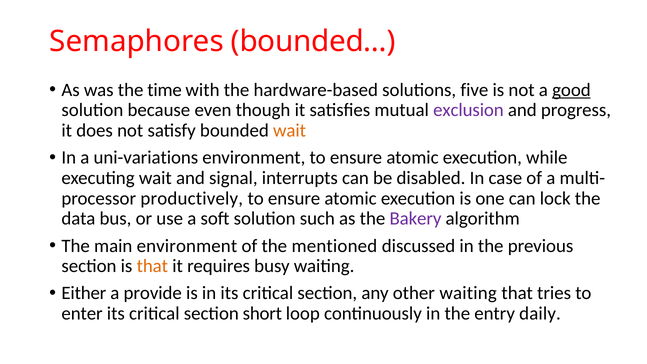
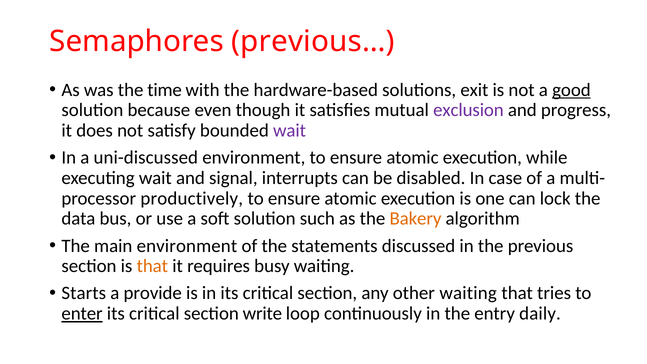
bounded…: bounded… -> previous… (313, 42)
five: five -> exit (474, 90)
wait colour: orange -> purple (290, 131)
uni-variations: uni-variations -> uni-discussed (146, 158)
Bakery colour: purple -> orange (415, 219)
mentioned: mentioned -> statements (334, 246)
Either: Either -> Starts (84, 293)
enter underline: none -> present (82, 314)
short: short -> write (262, 314)
